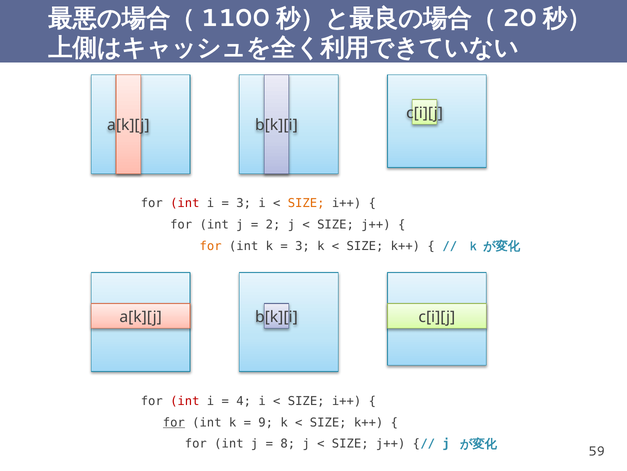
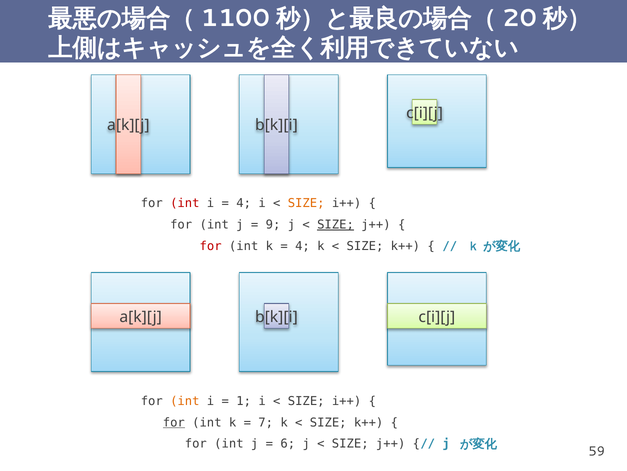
3: 3 -> 4 (244, 203)
2: 2 -> 9 (273, 224)
SIZE underline: none -> present (336, 224)
for colour: orange -> red (211, 246)
3: 3 -> 4 (302, 246)
int colour: red -> orange (185, 400)
4: 4 -> 1 (244, 400)
9: 9 -> 7 (266, 422)
8: 8 -> 6 (288, 443)
